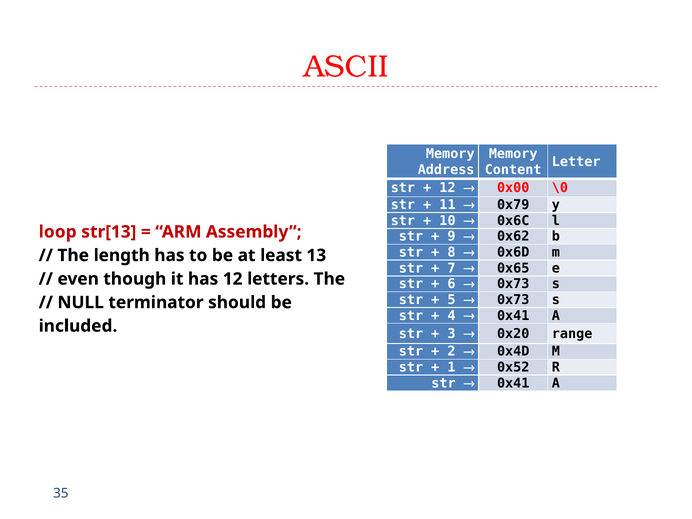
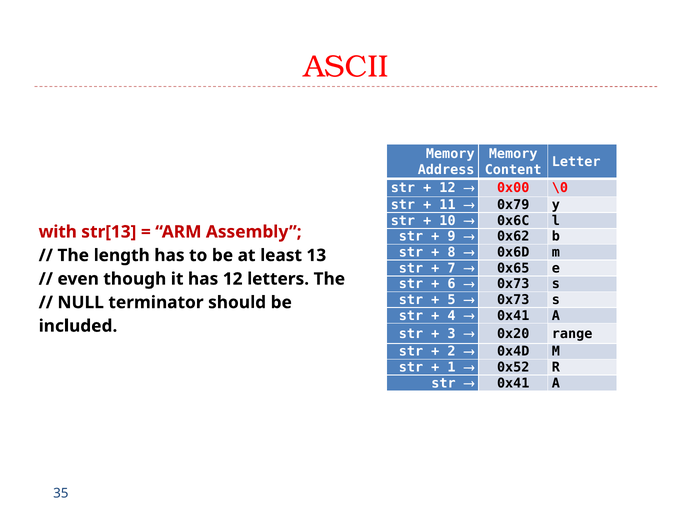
loop: loop -> with (58, 232)
